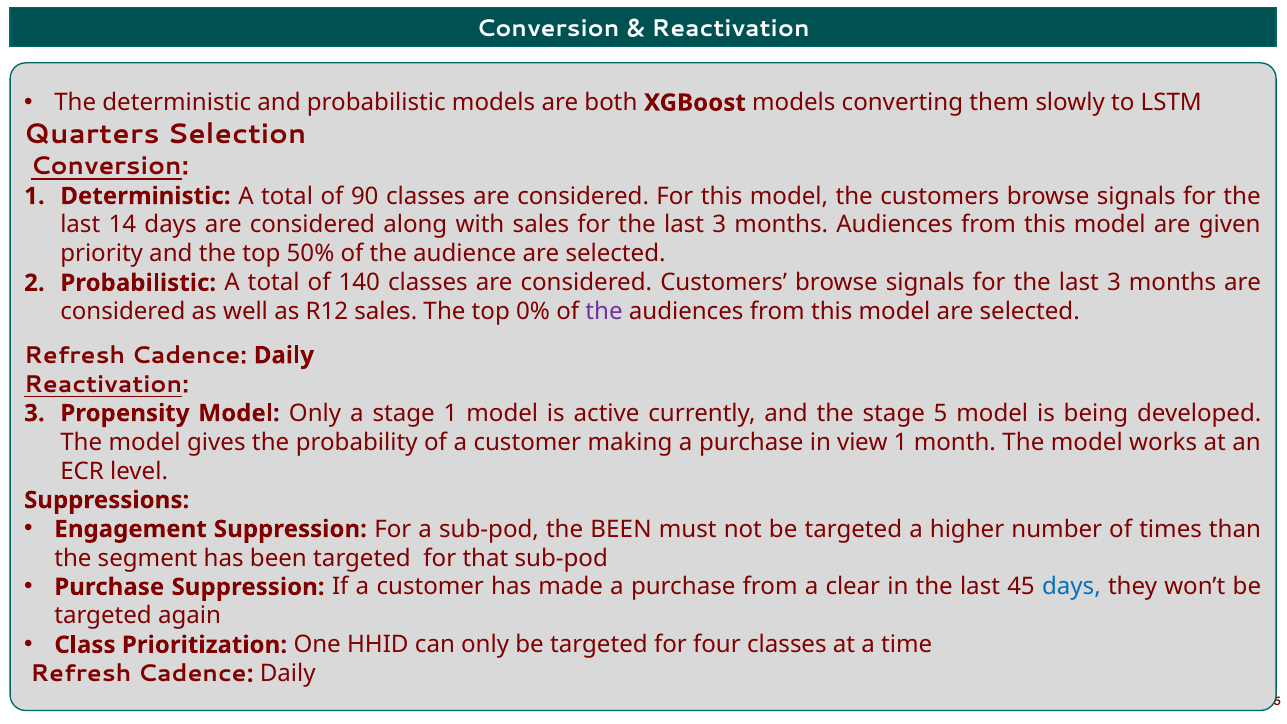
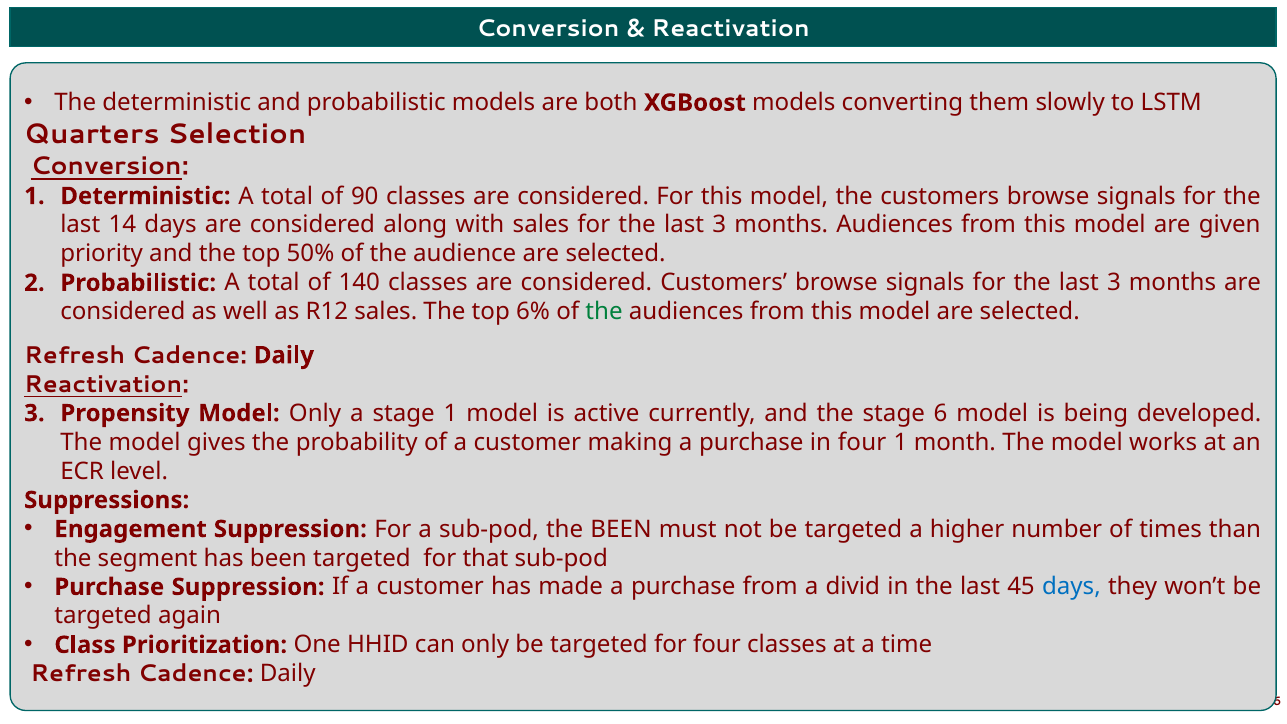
0%: 0% -> 6% (533, 312)
the colour: purple -> green (604, 312)
5: 5 -> 6 (941, 413)
in view: view -> four (862, 442)
clear: clear -> divid (853, 587)
